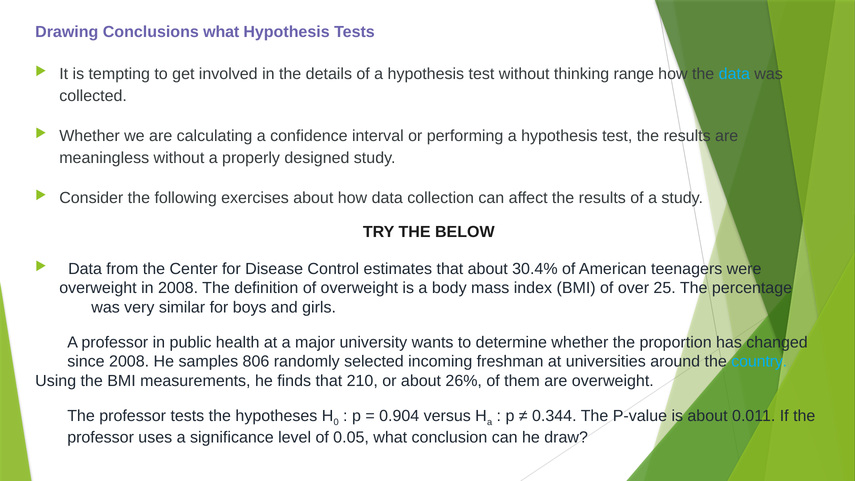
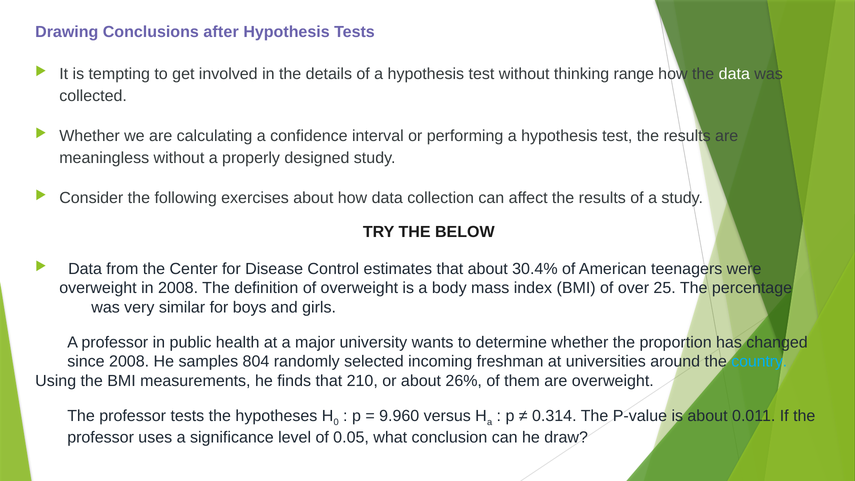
Conclusions what: what -> after (221, 32)
data colour: light blue -> white (734, 74)
806: 806 -> 804 (256, 362)
0.904: 0.904 -> 9.960 (399, 416)
0.344: 0.344 -> 0.314 (554, 416)
